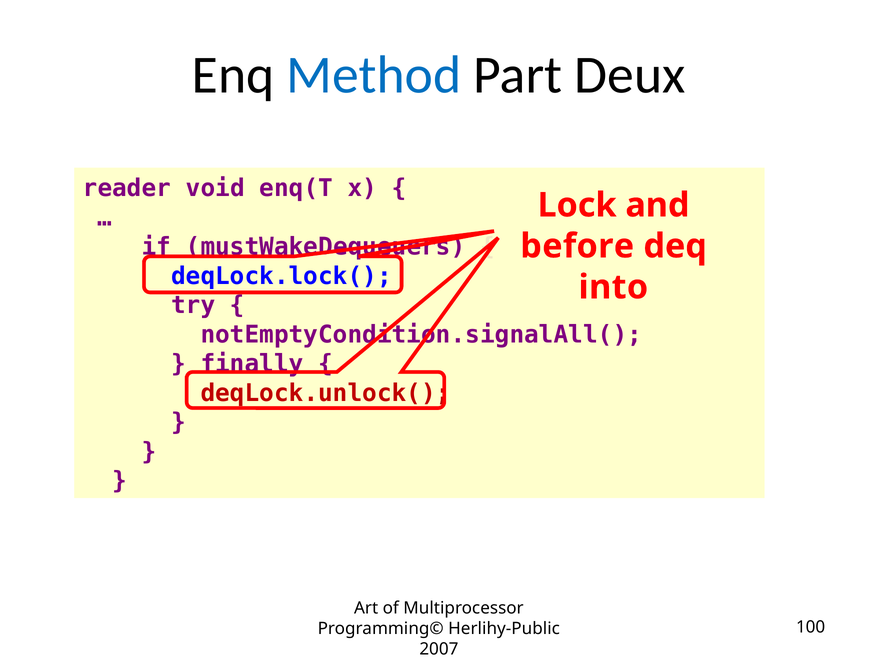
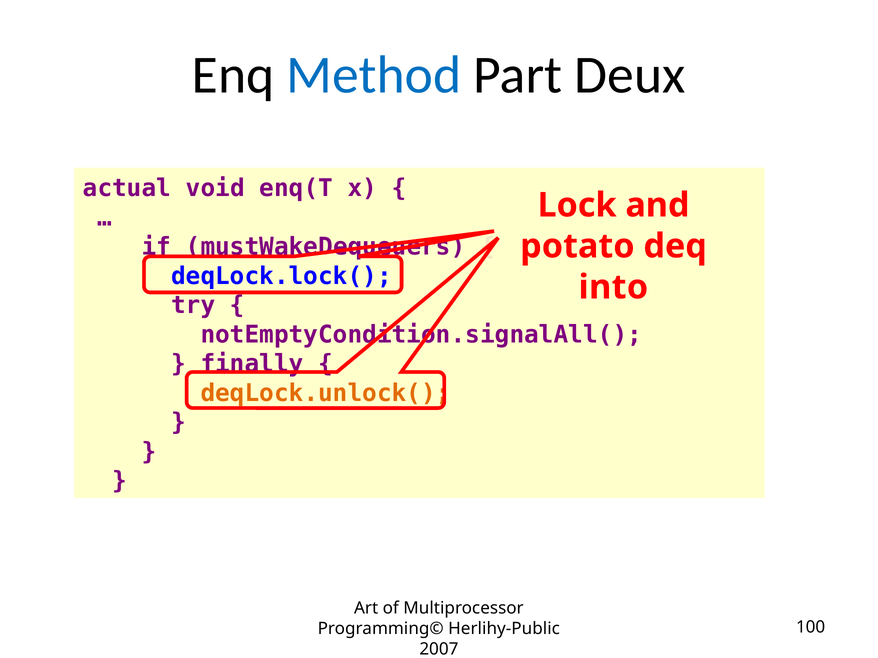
reader: reader -> actual (127, 188)
before: before -> potato (577, 246)
deqLock.unlock( colour: red -> orange (326, 393)
